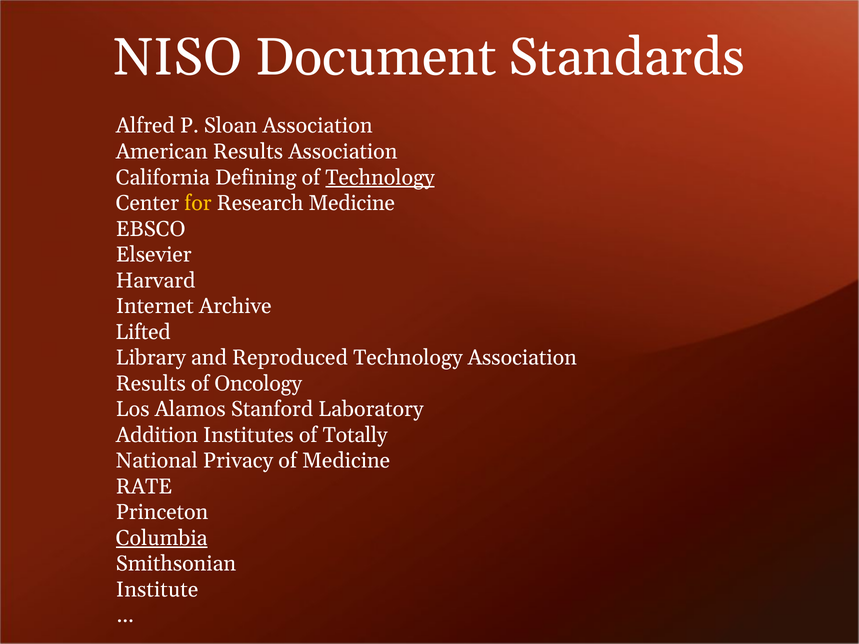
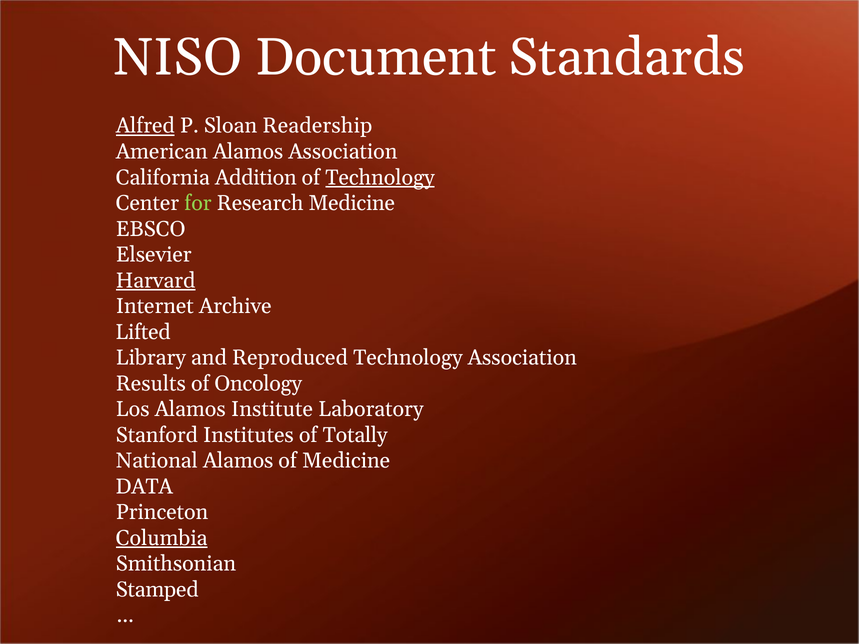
Alfred underline: none -> present (145, 126)
Sloan Association: Association -> Readership (317, 126)
American Results: Results -> Alamos (248, 152)
Defining: Defining -> Addition (256, 177)
for colour: yellow -> light green (198, 203)
Harvard underline: none -> present (156, 281)
Stanford: Stanford -> Institute (272, 409)
Addition: Addition -> Stanford (157, 435)
National Privacy: Privacy -> Alamos (238, 461)
RATE: RATE -> DATA (144, 487)
Institute: Institute -> Stamped (157, 590)
